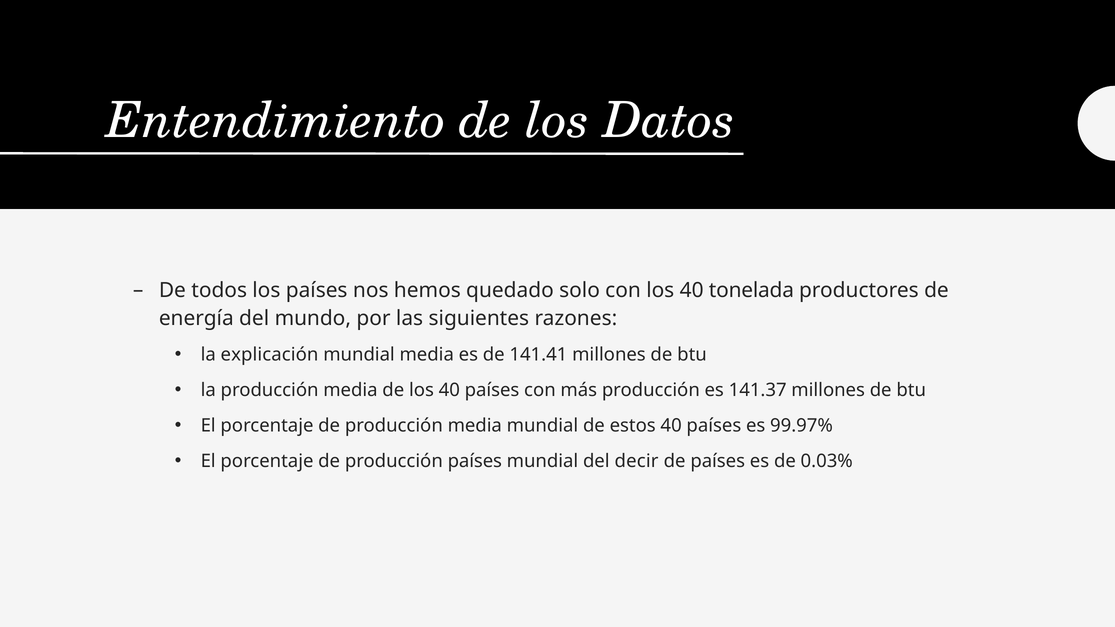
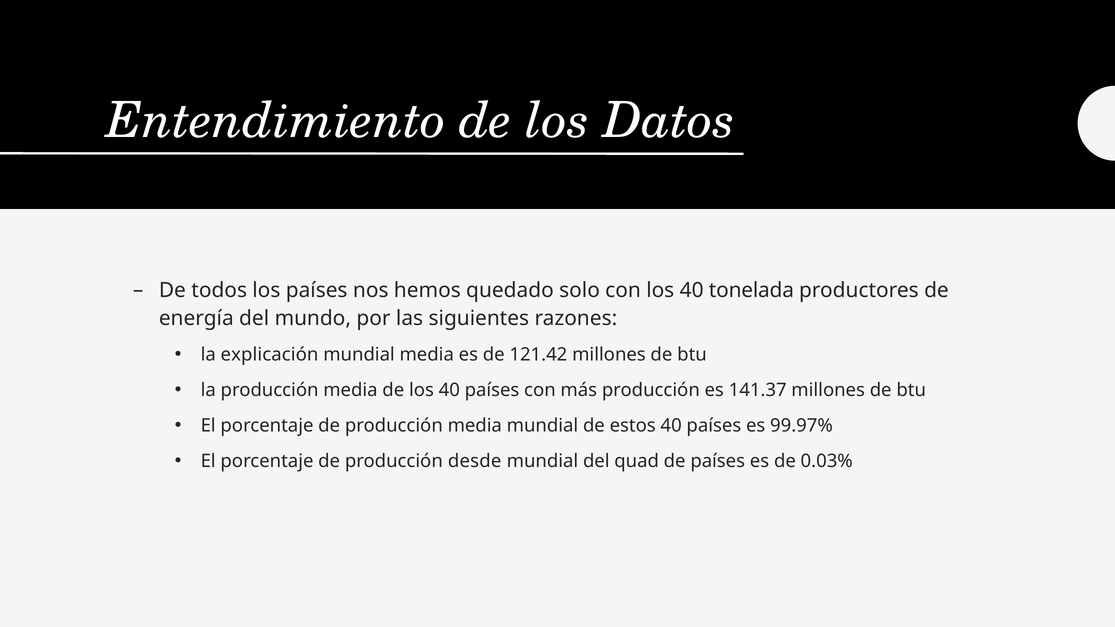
141.41: 141.41 -> 121.42 (538, 355)
producción países: países -> desde (475, 461)
decir: decir -> quad (637, 461)
